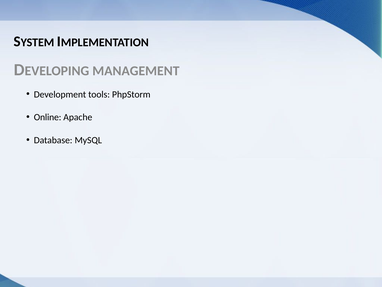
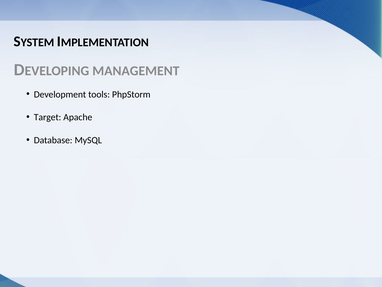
Online: Online -> Target (48, 117)
